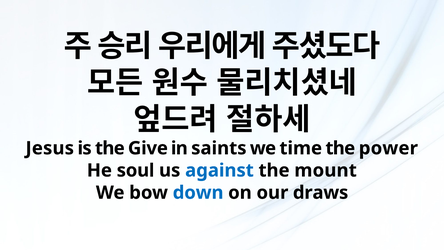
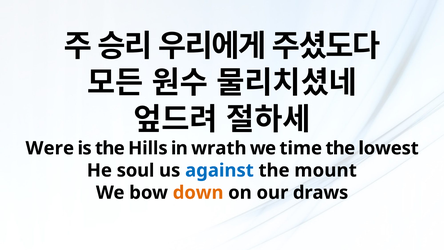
Jesus: Jesus -> Were (50, 148)
Give: Give -> Hills (148, 148)
saints: saints -> wrath (219, 148)
power: power -> lowest (389, 148)
down colour: blue -> orange (198, 192)
